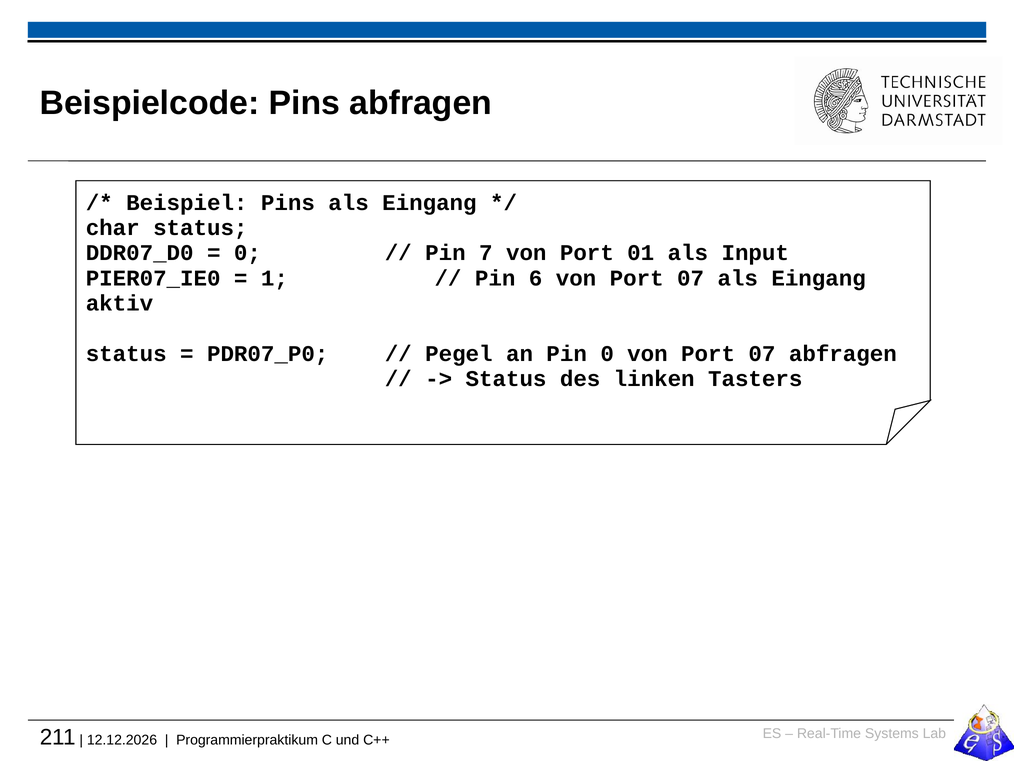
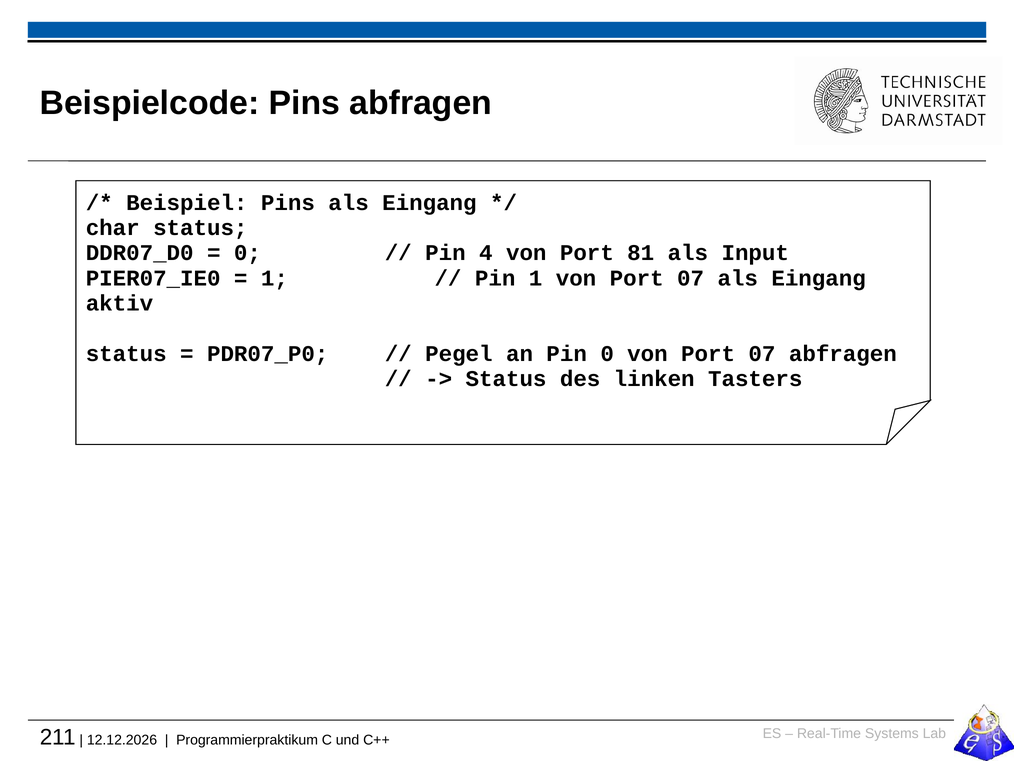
7: 7 -> 4 (486, 253)
01: 01 -> 81 (641, 253)
Pin 6: 6 -> 1 (536, 278)
